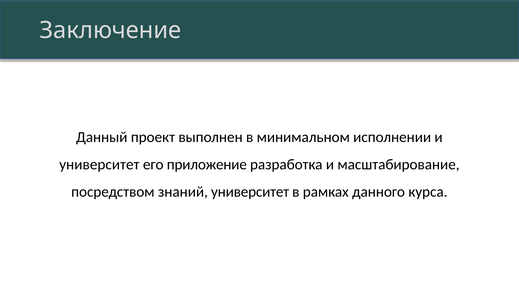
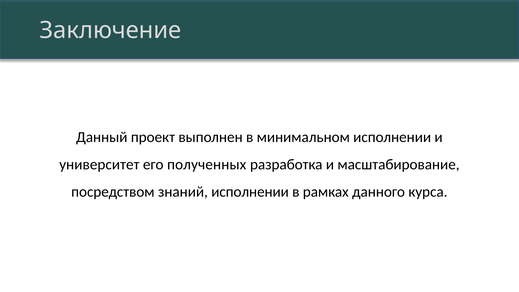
приложение: приложение -> полученных (207, 164)
знаний университет: университет -> исполнении (250, 192)
